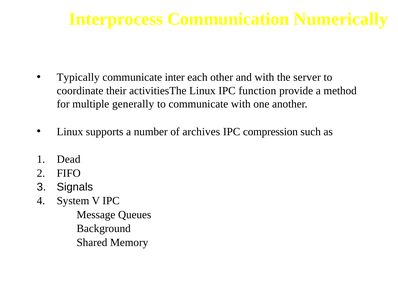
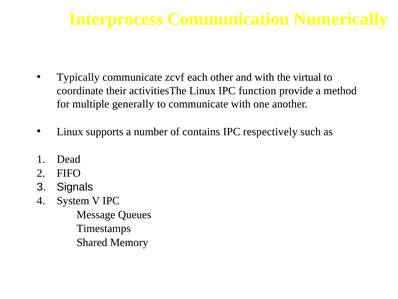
inter: inter -> zcvf (175, 77)
server: server -> virtual (307, 77)
archives: archives -> contains (201, 131)
compression: compression -> respectively (270, 131)
Background: Background -> Timestamps (104, 228)
